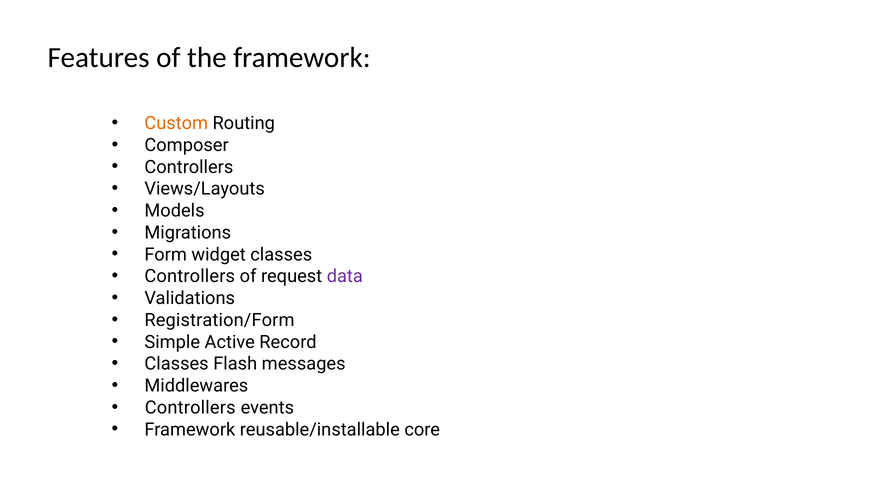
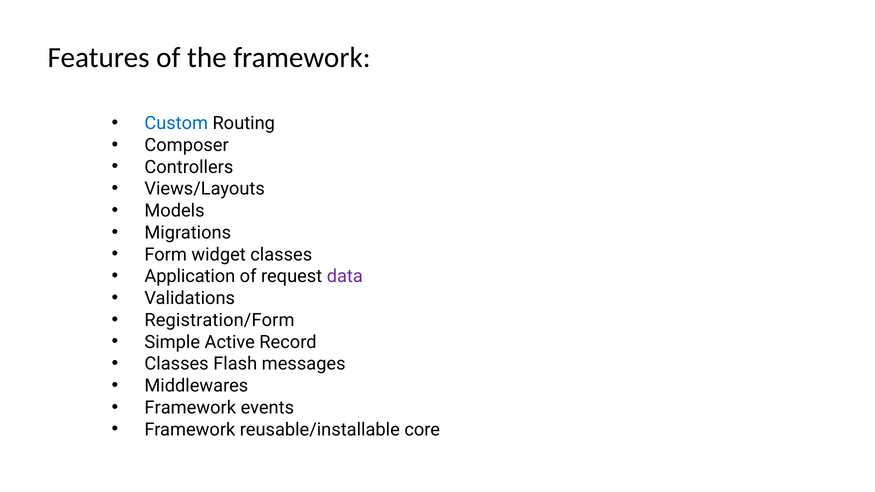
Custom colour: orange -> blue (176, 123)
Controllers: Controllers -> Application (190, 276)
Controllers: Controllers -> Framework (190, 408)
